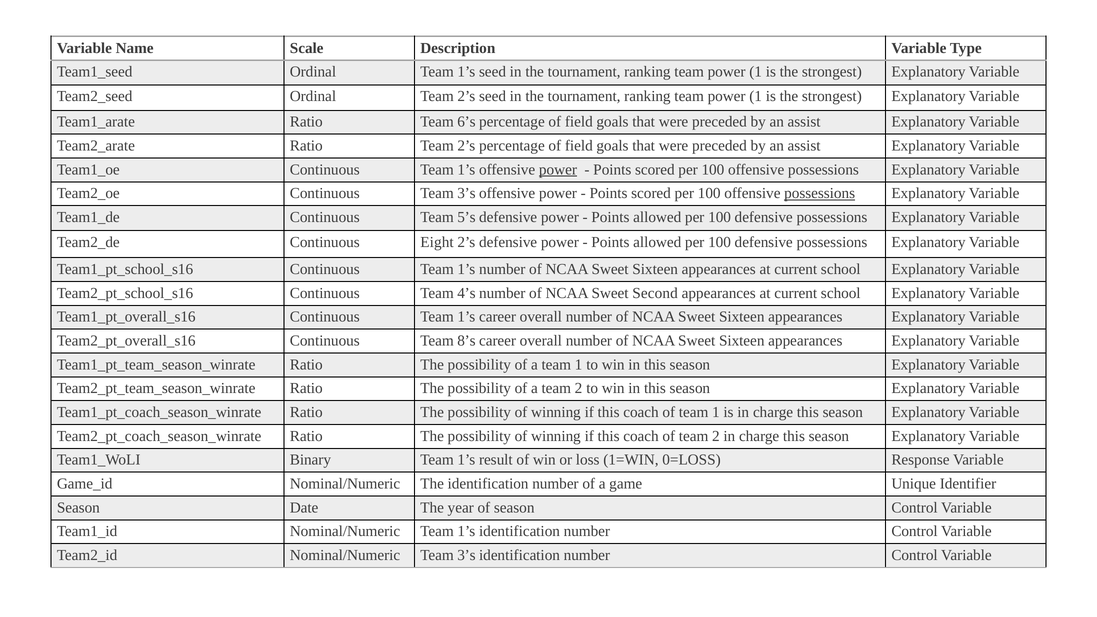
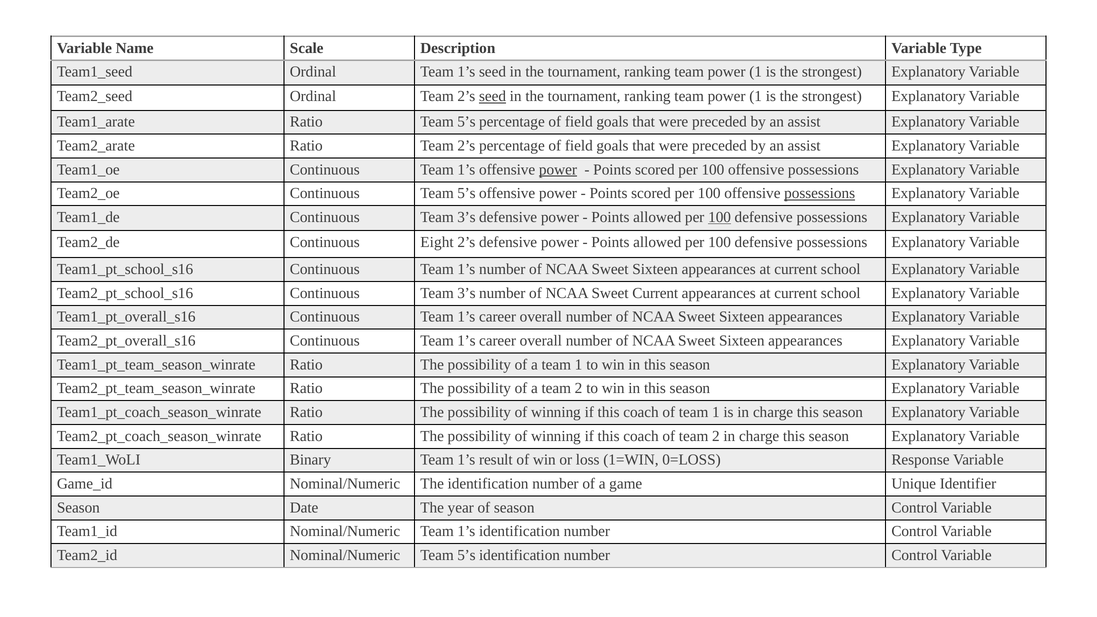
seed underline: none -> present (493, 96)
Ratio Team 6’s: 6’s -> 5’s (466, 122)
Continuous Team 3’s: 3’s -> 5’s (466, 193)
5’s: 5’s -> 3’s (466, 217)
100 underline: none -> present (720, 217)
4’s: 4’s -> 3’s (466, 293)
Sweet Second: Second -> Current (655, 293)
8’s: 8’s -> 1’s (466, 341)
Nominal/Numeric Team 3’s: 3’s -> 5’s (466, 555)
